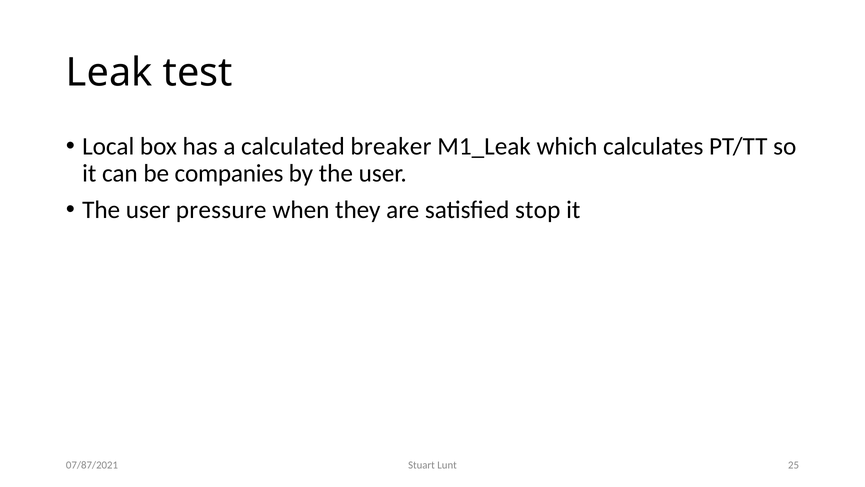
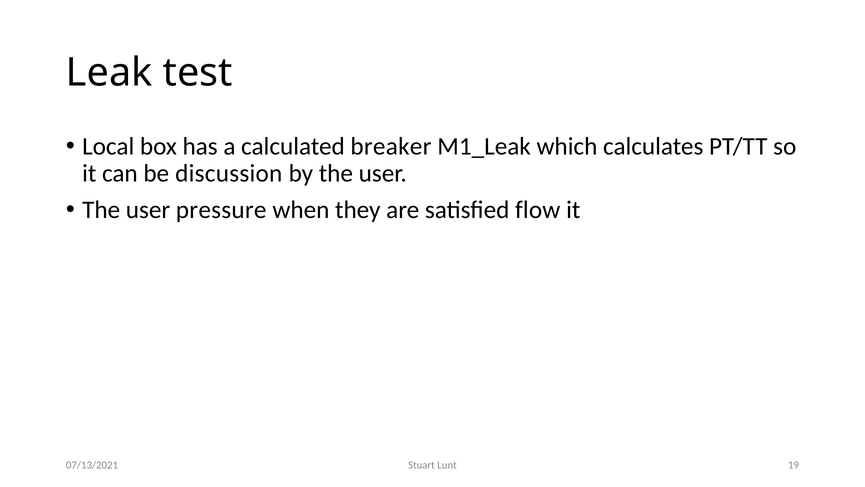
companies: companies -> discussion (229, 173)
stop: stop -> flow (538, 210)
25: 25 -> 19 (794, 465)
07/87/2021: 07/87/2021 -> 07/13/2021 (92, 465)
